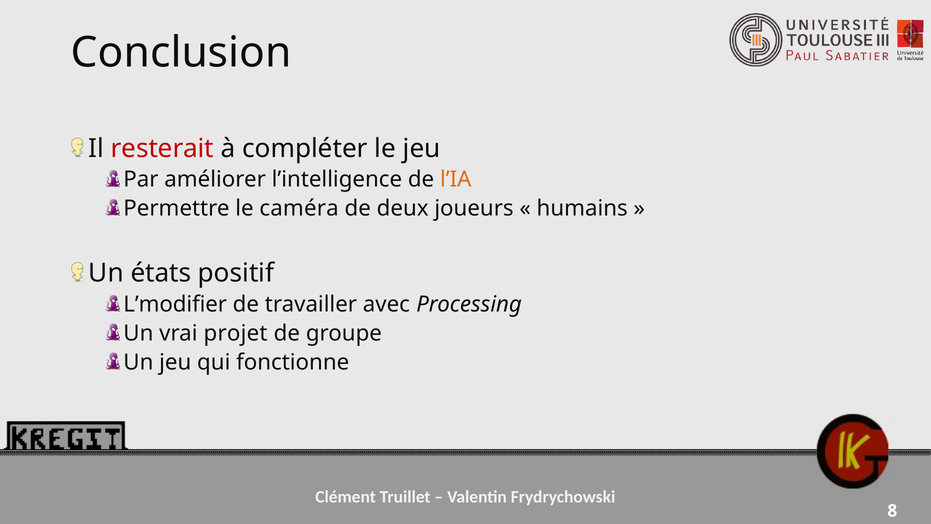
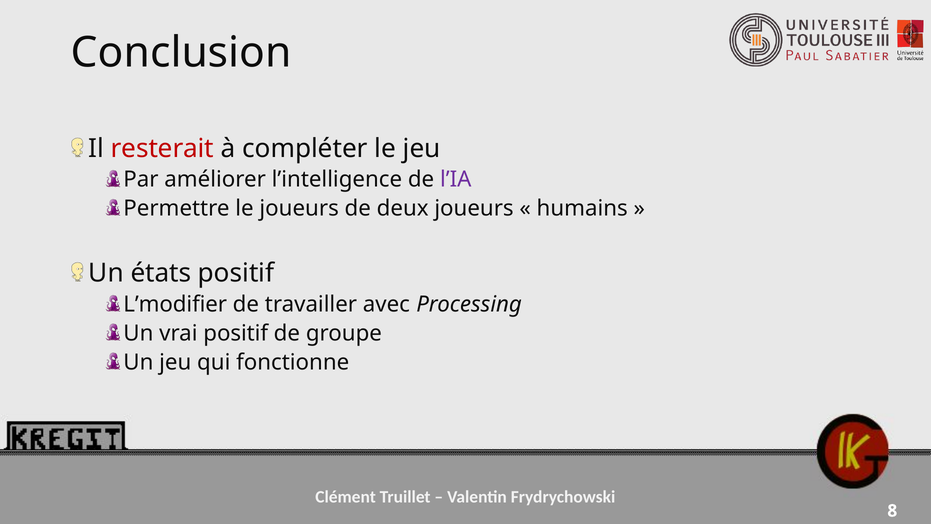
l’IA colour: orange -> purple (456, 179)
le caméra: caméra -> joueurs (299, 208)
vrai projet: projet -> positif (236, 333)
